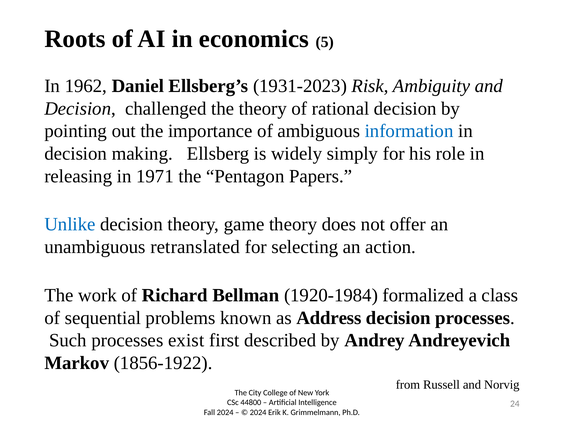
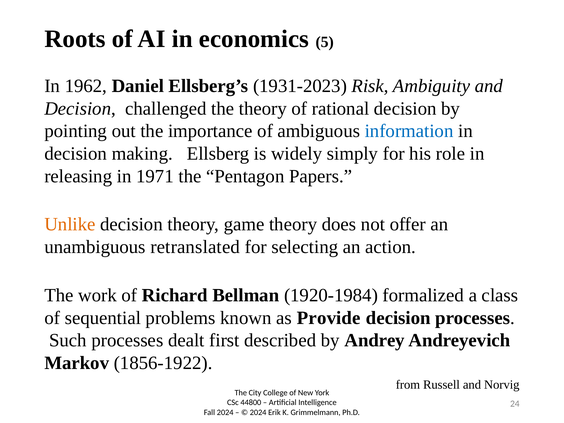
Unlike colour: blue -> orange (70, 224)
Address: Address -> Provide (329, 318)
exist: exist -> dealt (186, 340)
